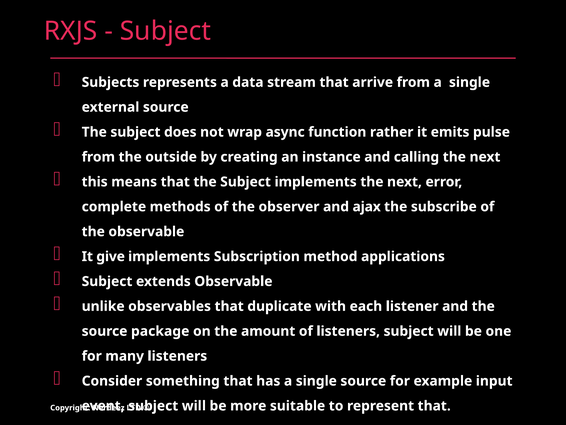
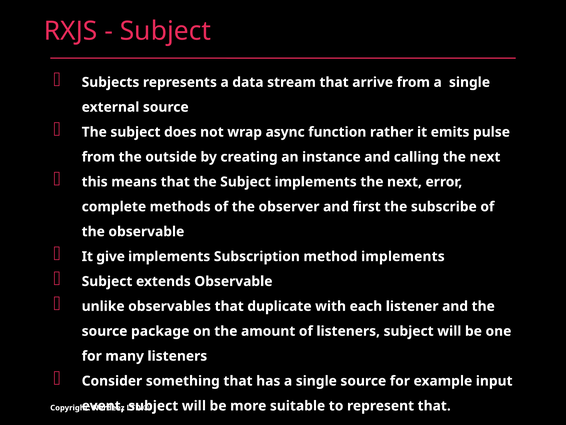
ajax: ajax -> first (367, 207)
method applications: applications -> implements (403, 256)
